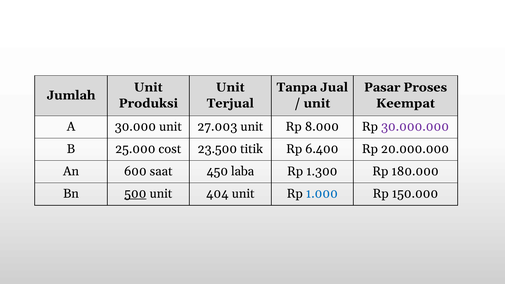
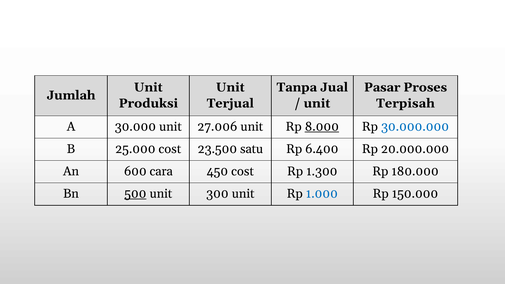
Keempat: Keempat -> Terpisah (405, 103)
27.003: 27.003 -> 27.006 (217, 127)
8.000 underline: none -> present (322, 127)
30.000.000 colour: purple -> blue (415, 127)
titik: titik -> satu (252, 149)
saat: saat -> cara (161, 171)
450 laba: laba -> cost (243, 171)
404: 404 -> 300 (217, 194)
